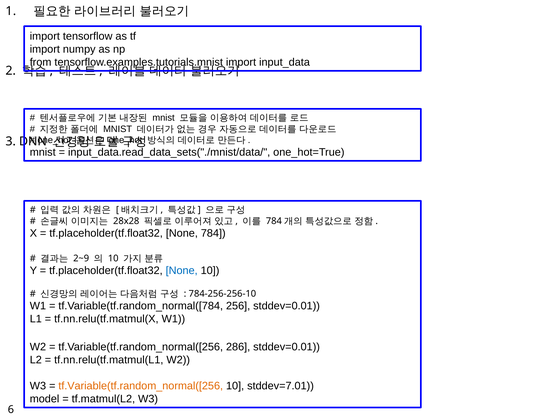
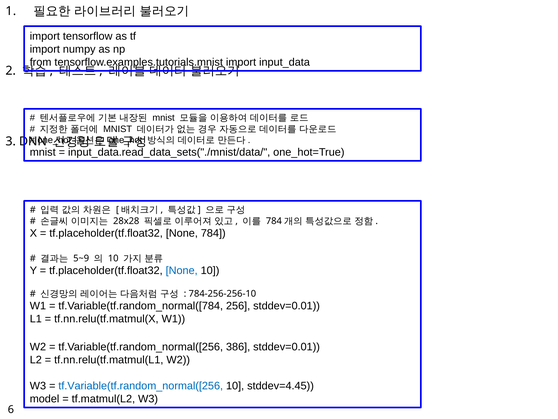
2~9: 2~9 -> 5~9 (81, 258)
286: 286 -> 386 (238, 346)
tf.Variable(tf.random_normal([256 colour: orange -> blue (141, 386)
stddev=7.01: stddev=7.01 -> stddev=4.45 (281, 386)
